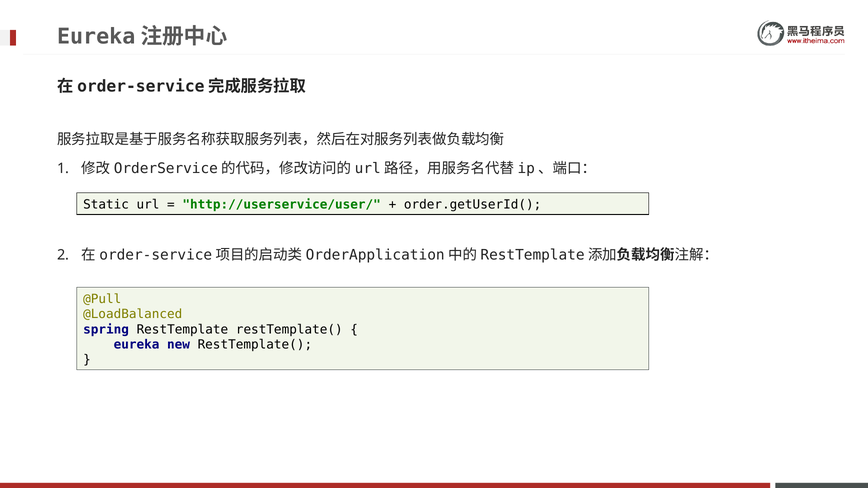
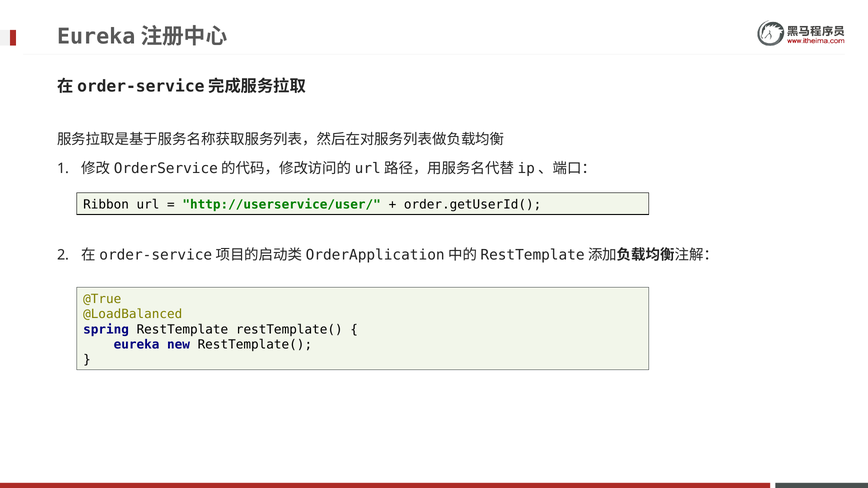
Static: Static -> Ribbon (106, 205)
@Pull: @Pull -> @True (102, 299)
